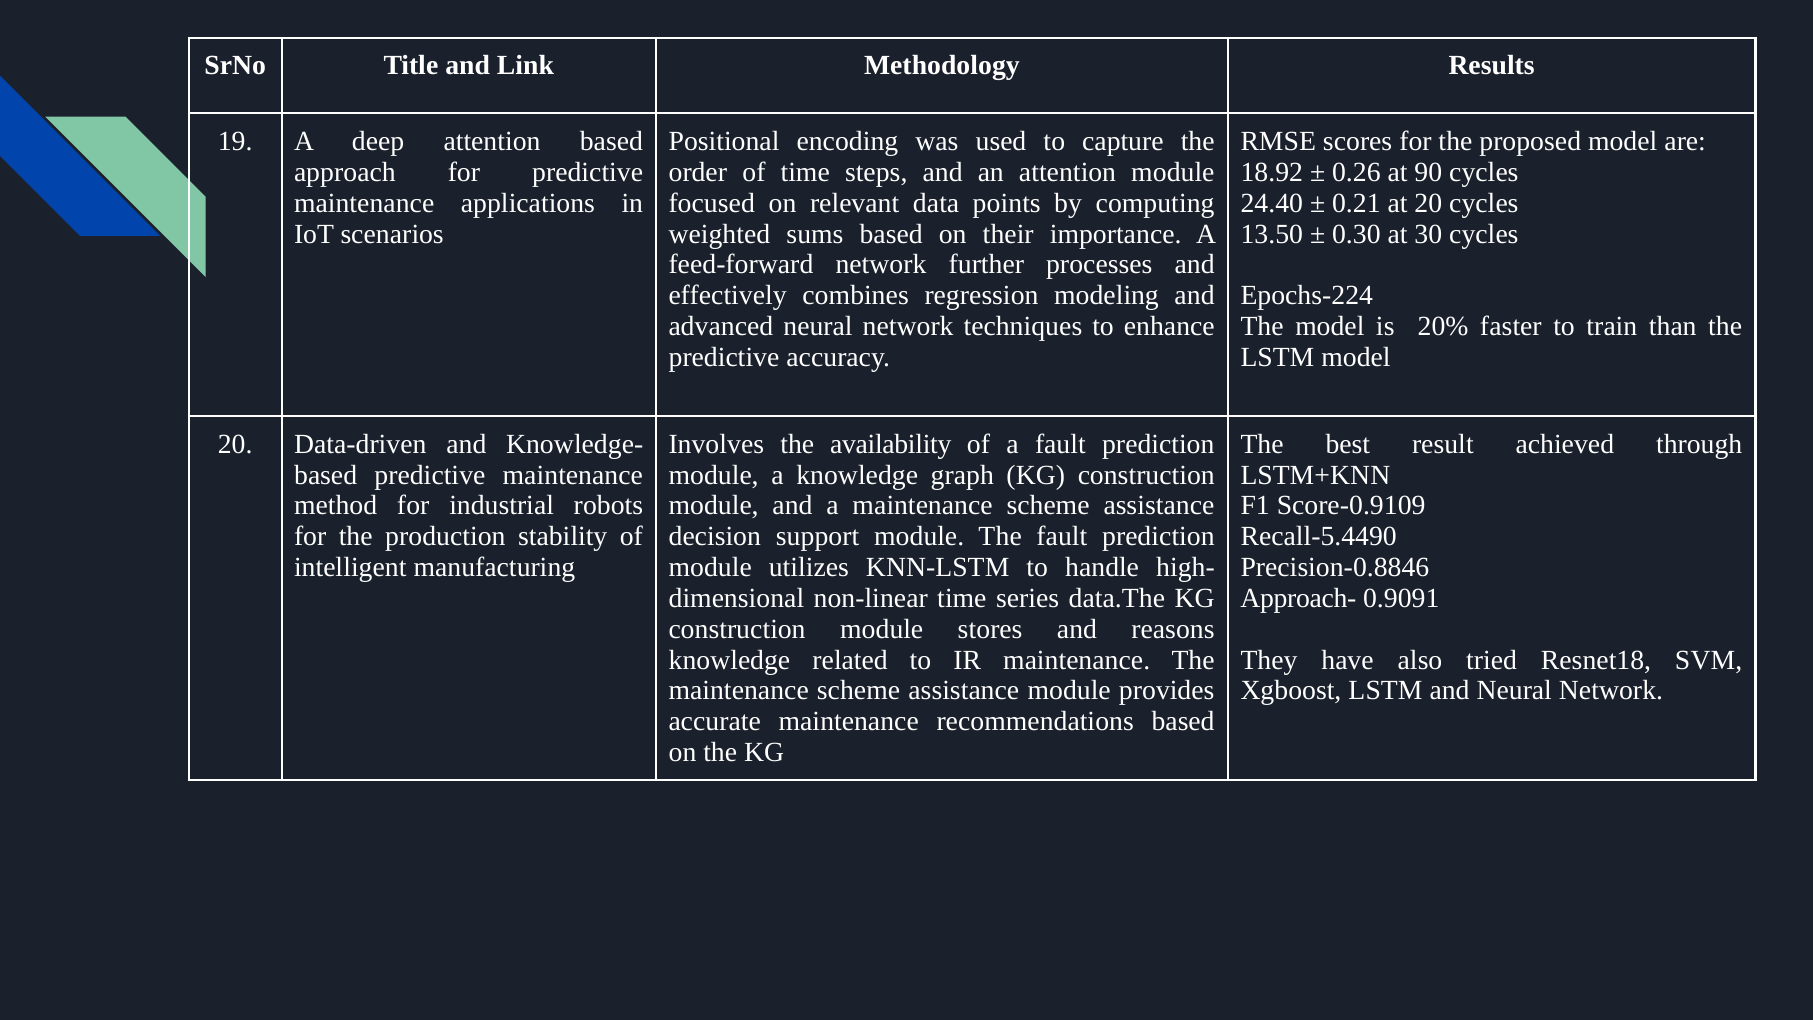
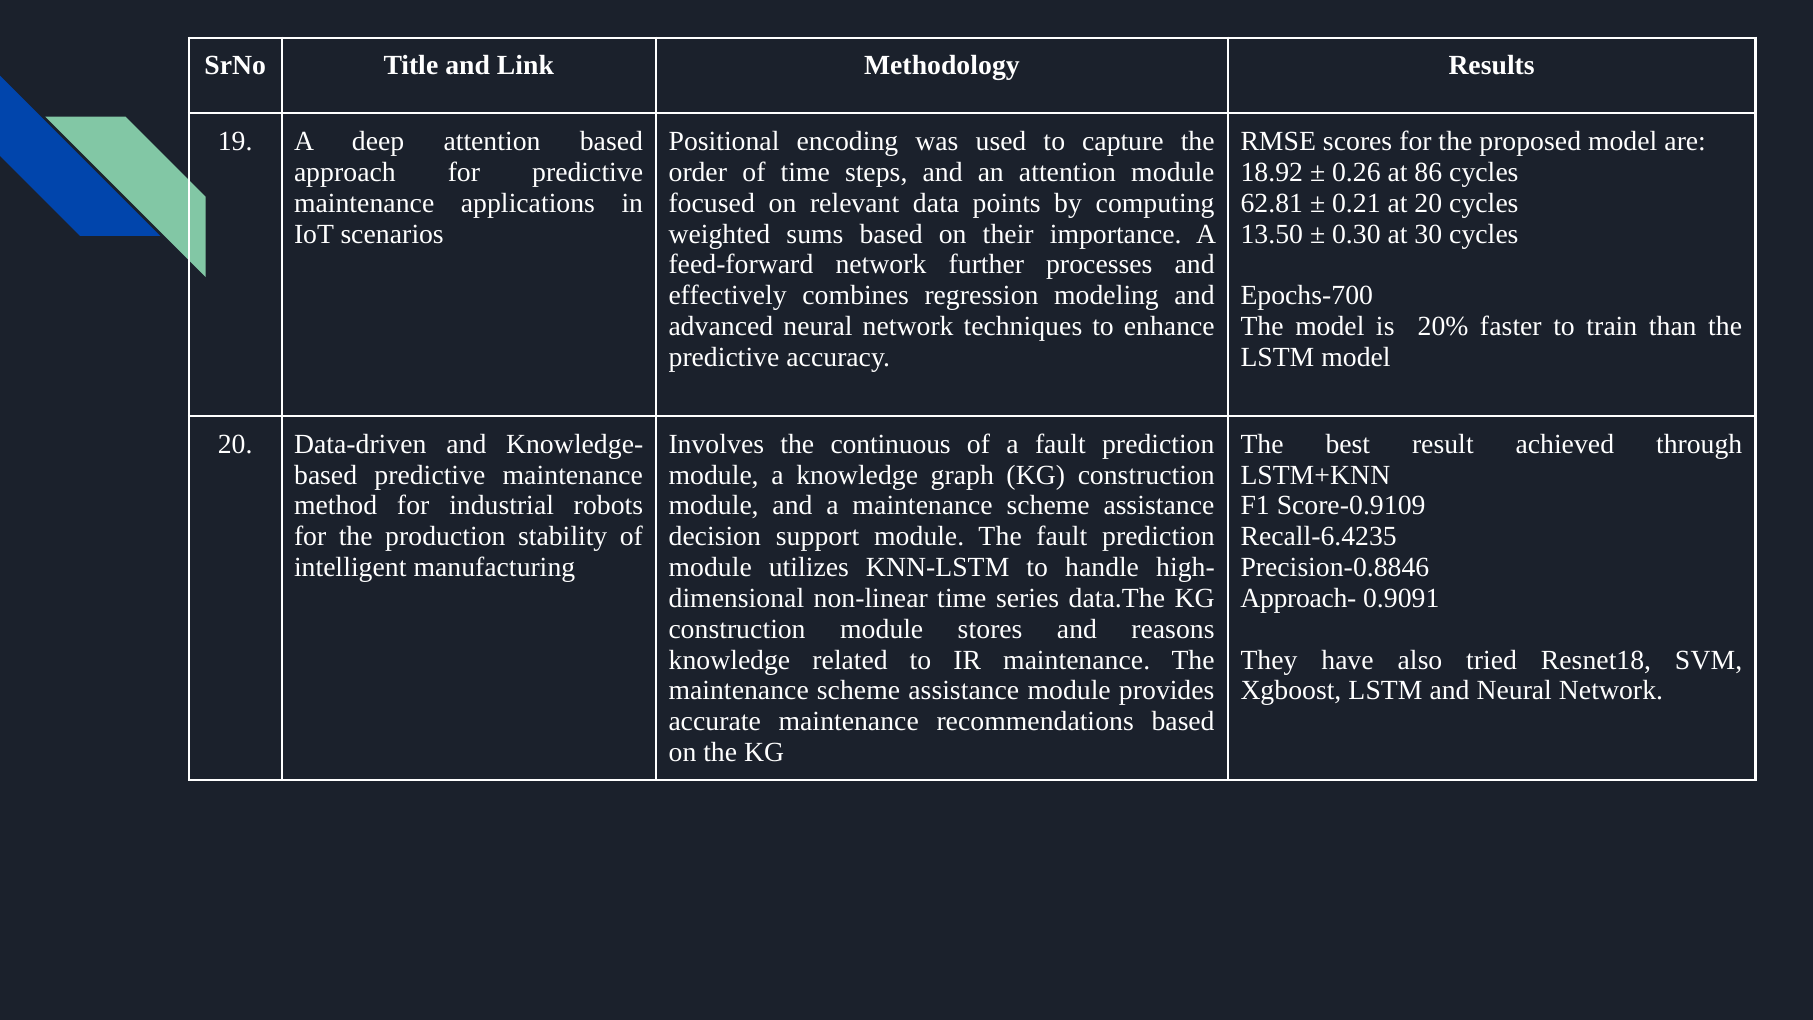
90: 90 -> 86 (1428, 172)
24.40: 24.40 -> 62.81 (1272, 203)
Epochs-224: Epochs-224 -> Epochs-700 (1307, 296)
availability: availability -> continuous (891, 444)
Recall-5.4490: Recall-5.4490 -> Recall-6.4235 (1319, 537)
